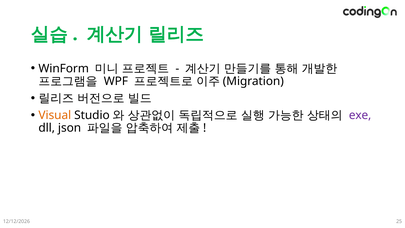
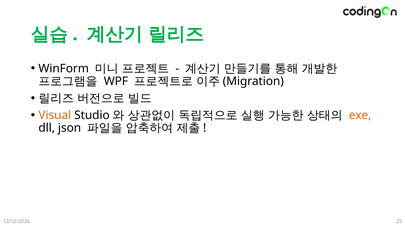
exe colour: purple -> orange (360, 115)
